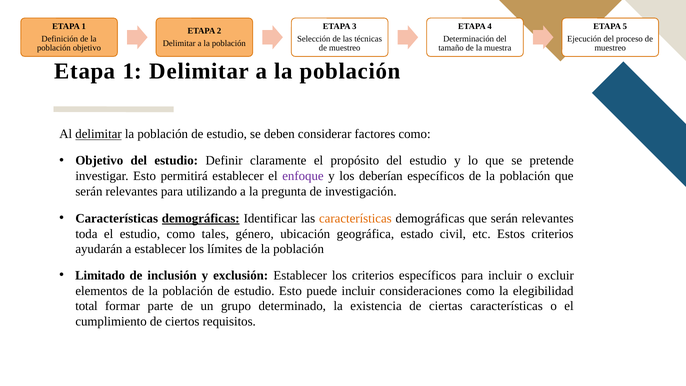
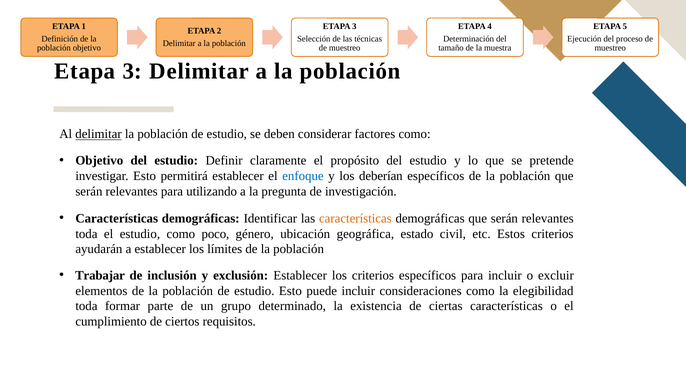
1: 1 -> 3 (132, 71)
enfoque colour: purple -> blue (303, 176)
demográficas underline: present -> none (201, 218)
tales: tales -> poco (215, 234)
Limitado: Limitado -> Trabajar (100, 275)
total: total -> toda (86, 306)
